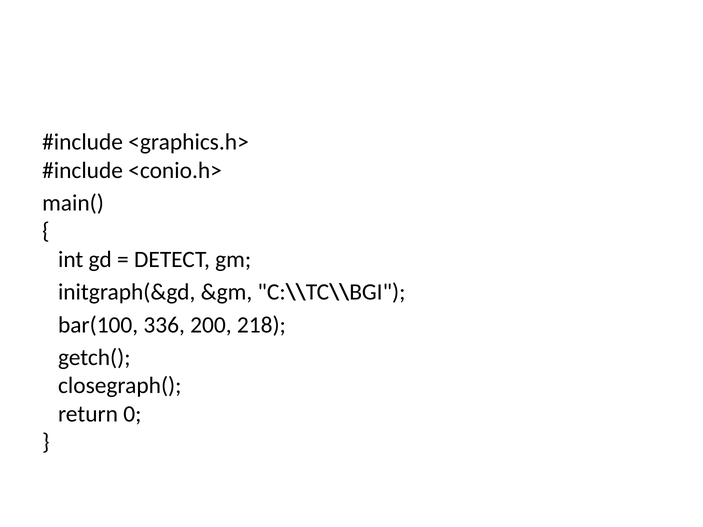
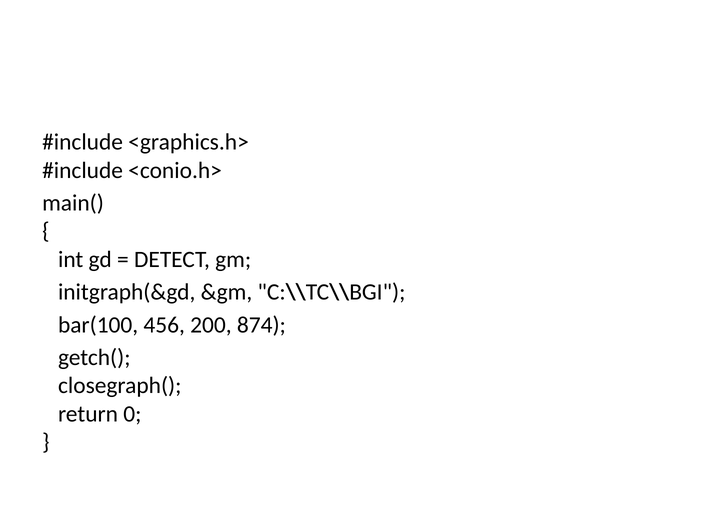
336: 336 -> 456 (164, 325)
218: 218 -> 874 (261, 325)
